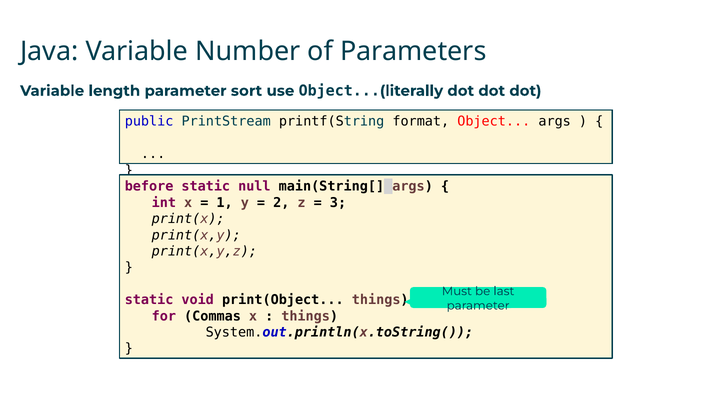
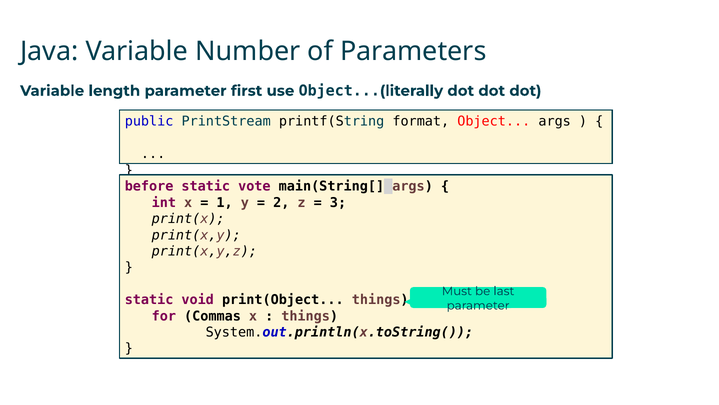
sort: sort -> first (247, 91)
null: null -> vote (254, 186)
